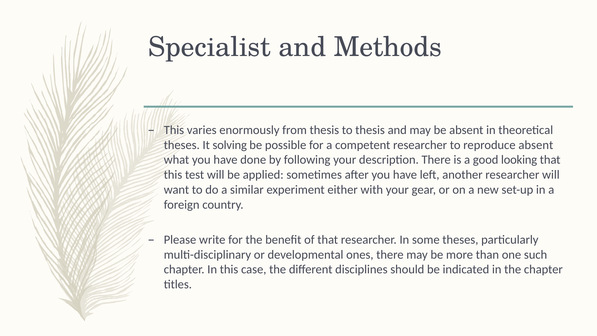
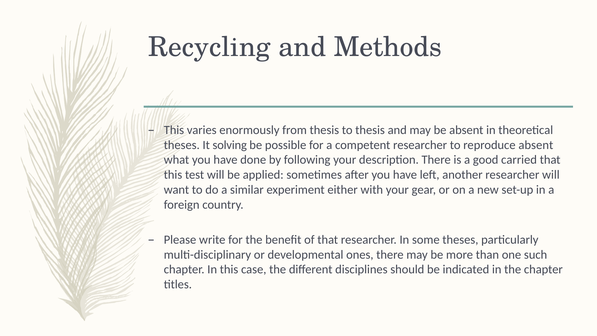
Specialist: Specialist -> Recycling (209, 47)
looking: looking -> carried (519, 160)
